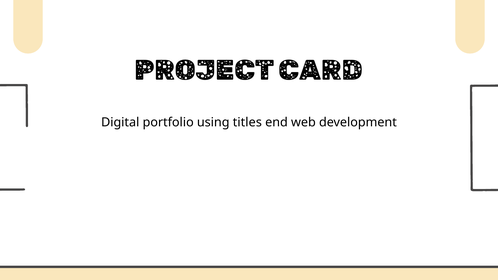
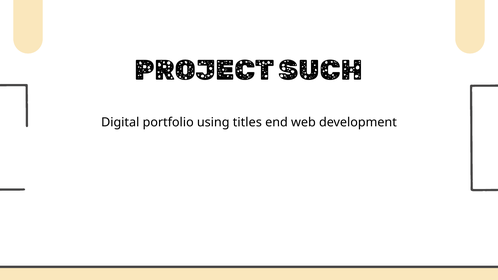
CARD: CARD -> SUCH (321, 70)
